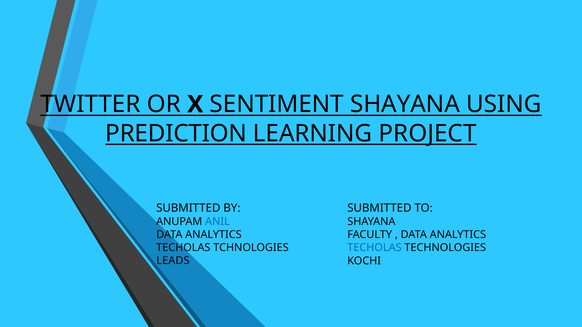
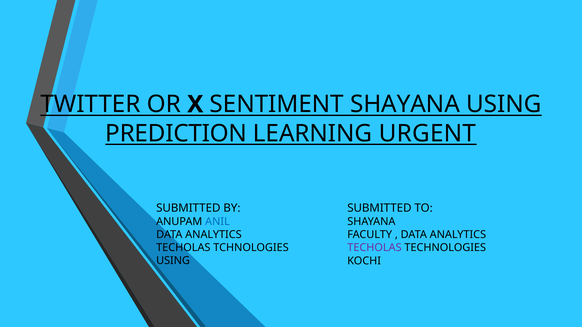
PROJECT: PROJECT -> URGENT (427, 134)
TECHOLAS colour: blue -> purple (374, 248)
LEADS: LEADS -> USING (173, 261)
